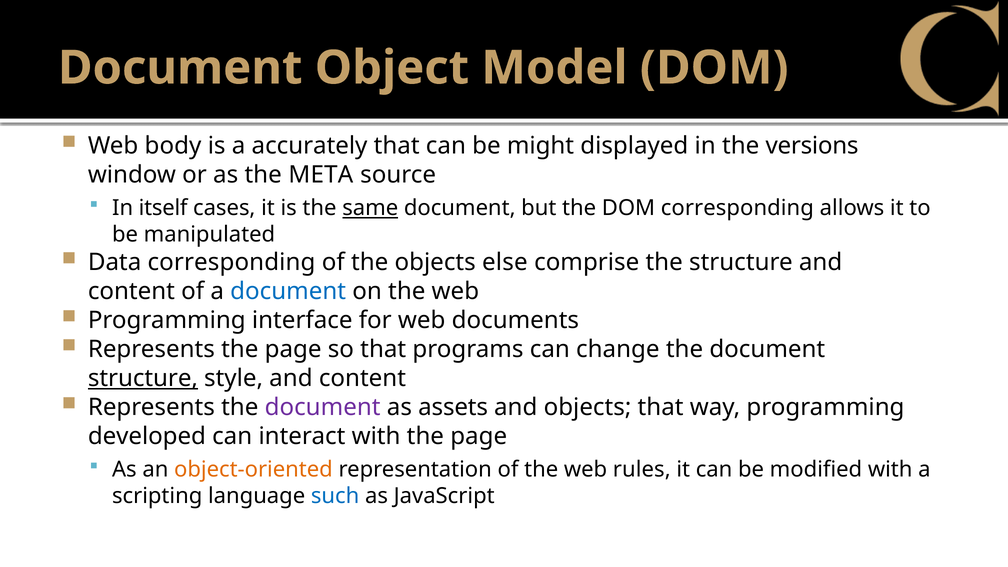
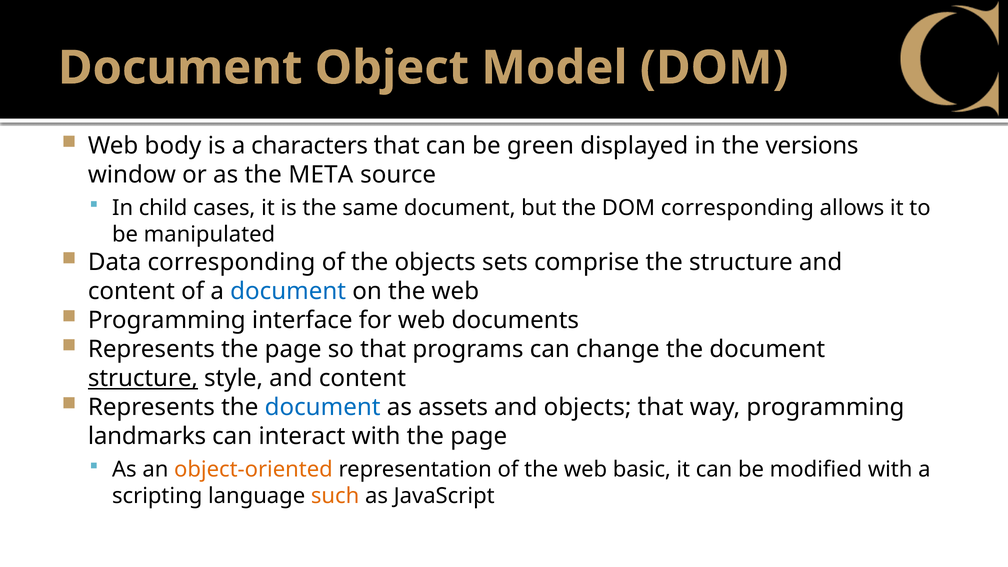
accurately: accurately -> characters (310, 146)
might: might -> green (540, 146)
itself: itself -> child (163, 208)
same underline: present -> none (370, 208)
else: else -> sets (505, 262)
document colour: purple -> blue (323, 407)
developed: developed -> landmarks (147, 436)
rules: rules -> basic (642, 470)
such colour: blue -> orange (335, 496)
